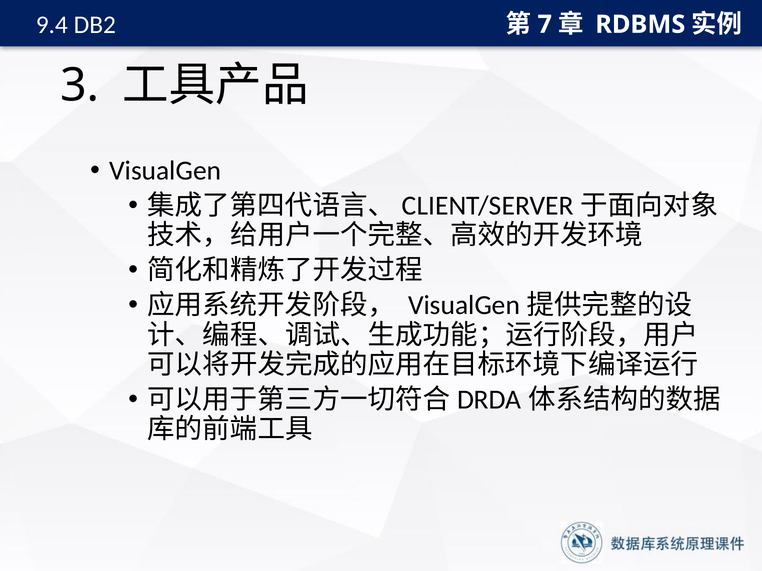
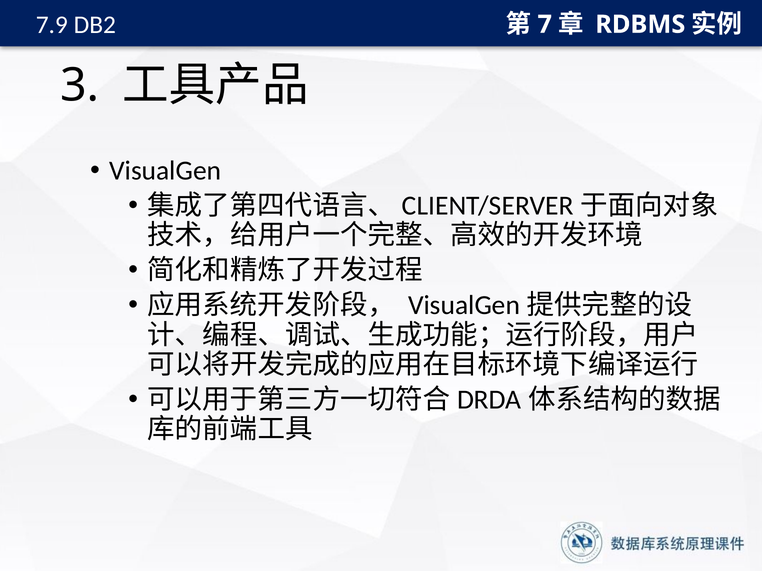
9.4: 9.4 -> 7.9 (52, 25)
